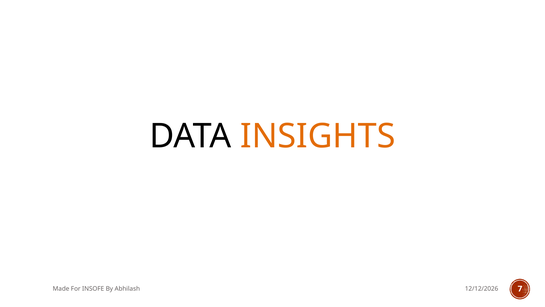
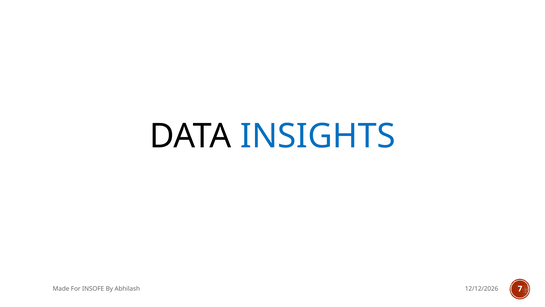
INSIGHTS colour: orange -> blue (318, 136)
